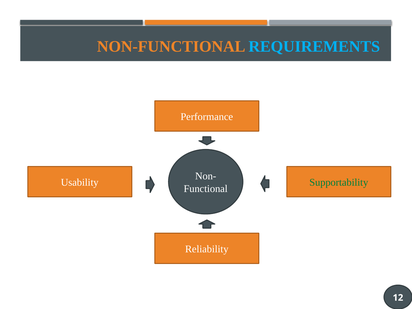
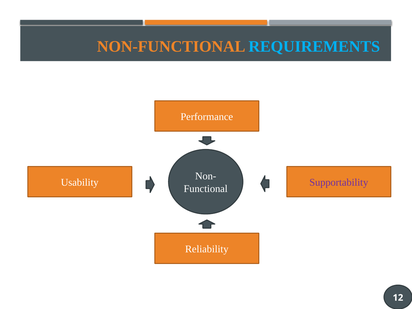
Supportability colour: green -> purple (339, 182)
